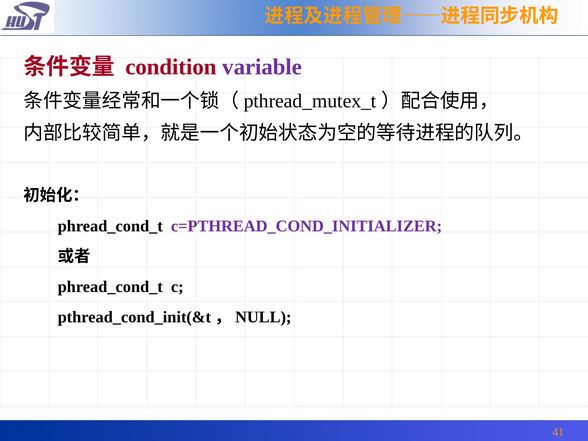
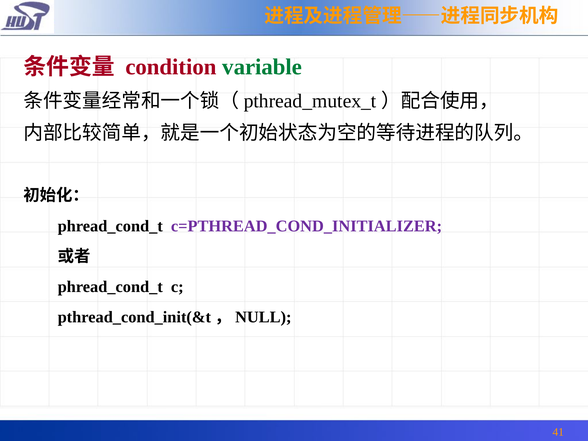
variable colour: purple -> green (262, 67)
